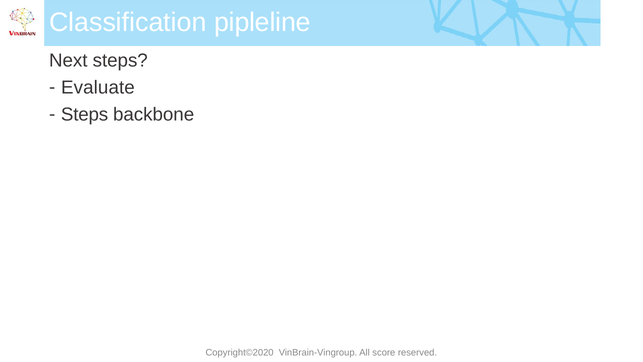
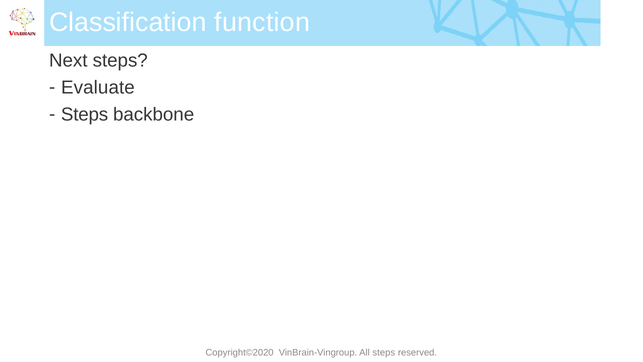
pipleline: pipleline -> function (262, 22)
All score: score -> steps (384, 352)
